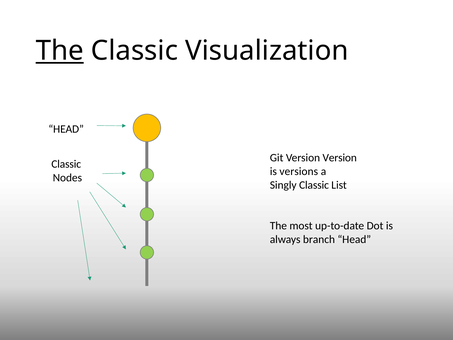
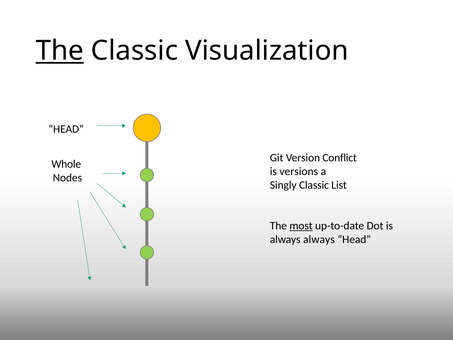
Version Version: Version -> Conflict (340, 158)
Classic: Classic -> Whole (66, 164)
most underline: none -> present (301, 226)
always branch: branch -> always (319, 239)
